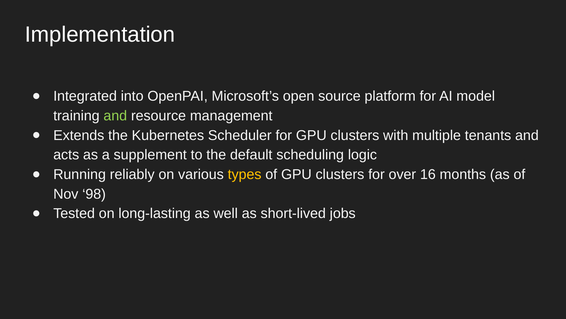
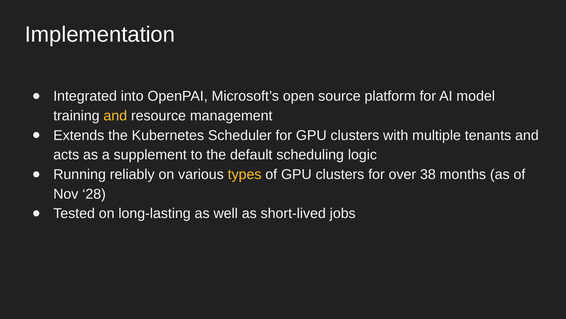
and colour: light green -> yellow (115, 116)
16: 16 -> 38 (428, 174)
98: 98 -> 28 (94, 194)
